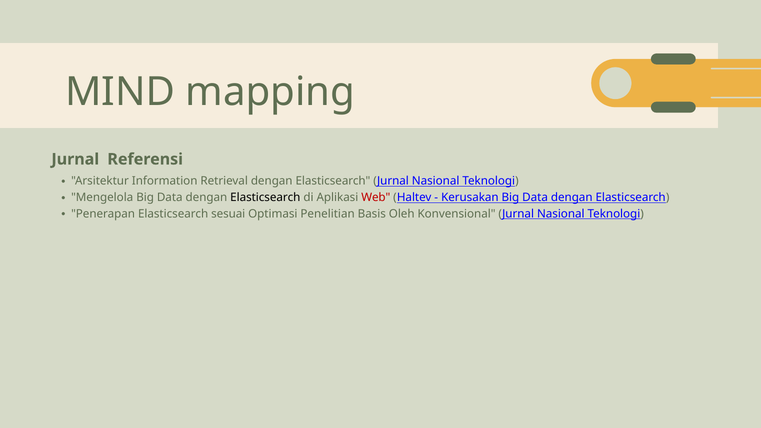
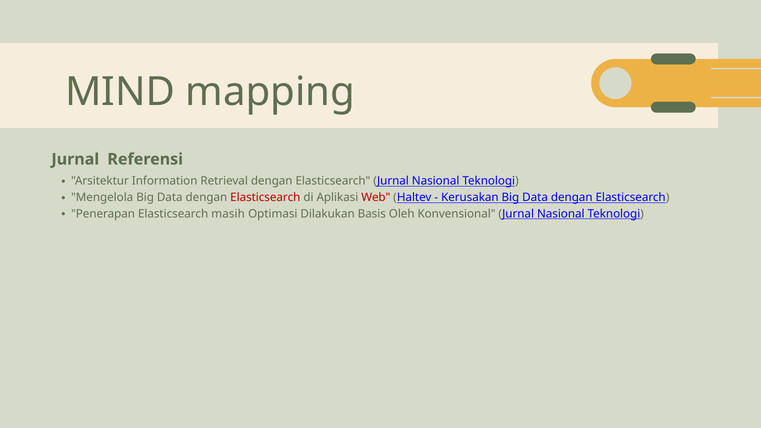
Elasticsearch colour: black -> red (265, 197)
sesuai: sesuai -> masih (228, 214)
Penelitian: Penelitian -> Dilakukan (328, 214)
